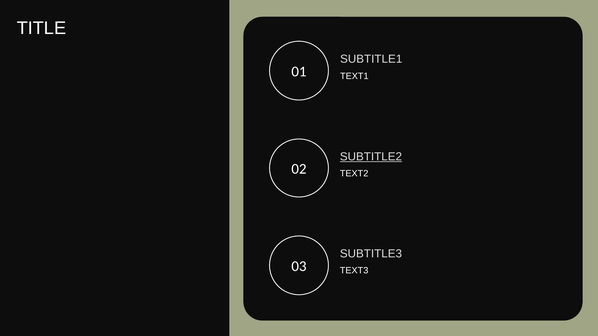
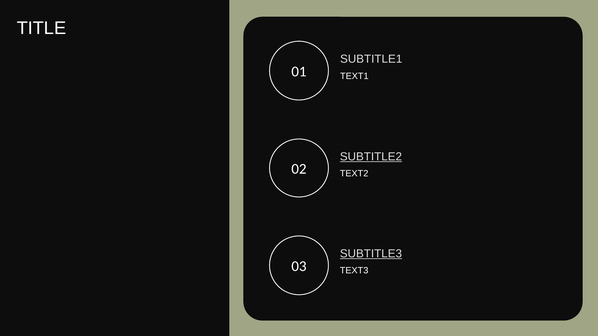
SUBTITLE3 underline: none -> present (371, 254)
